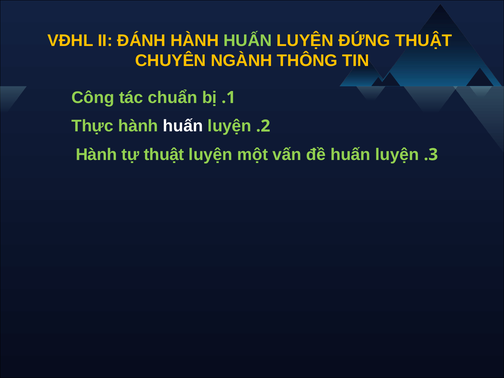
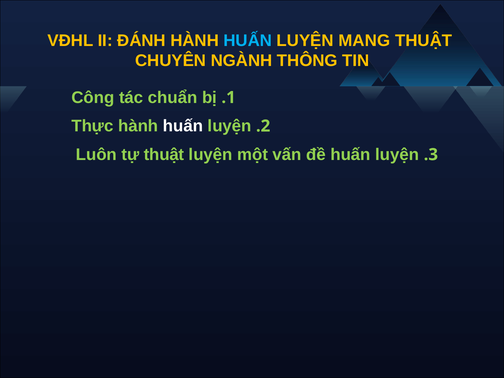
HUẤN colour: light green -> light blue (248, 41)
ĐỨNG: ĐỨNG -> MANG (364, 41)
Hành: Hành -> Luôn (96, 155)
